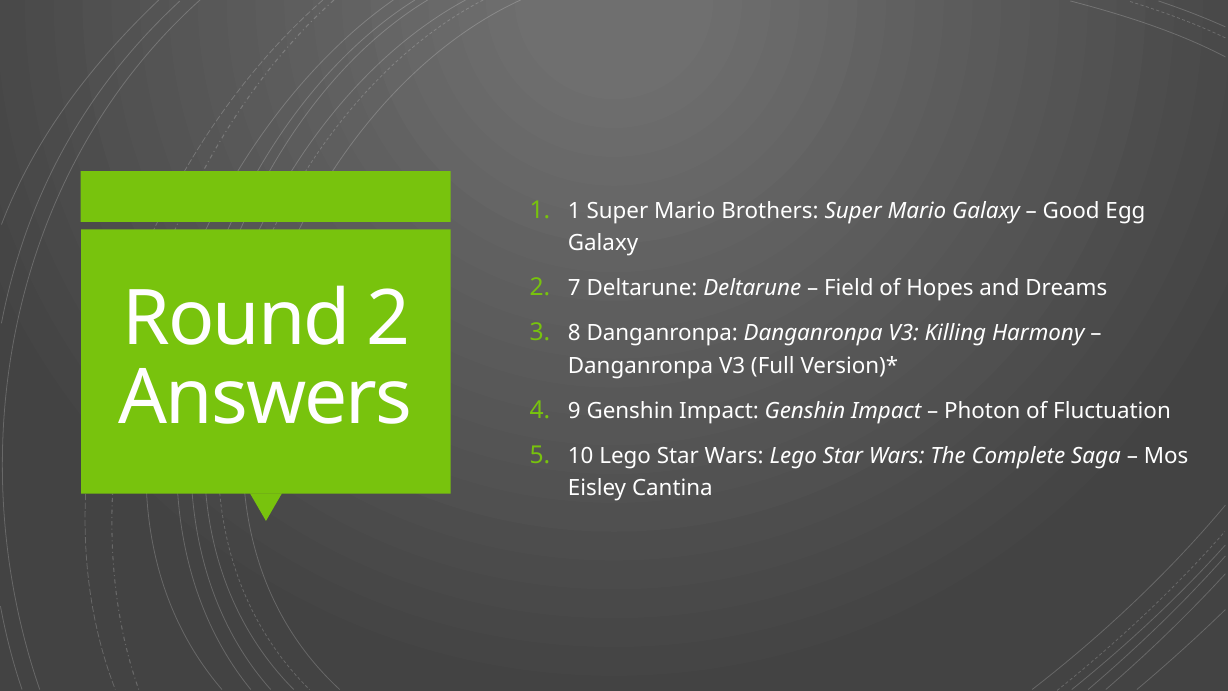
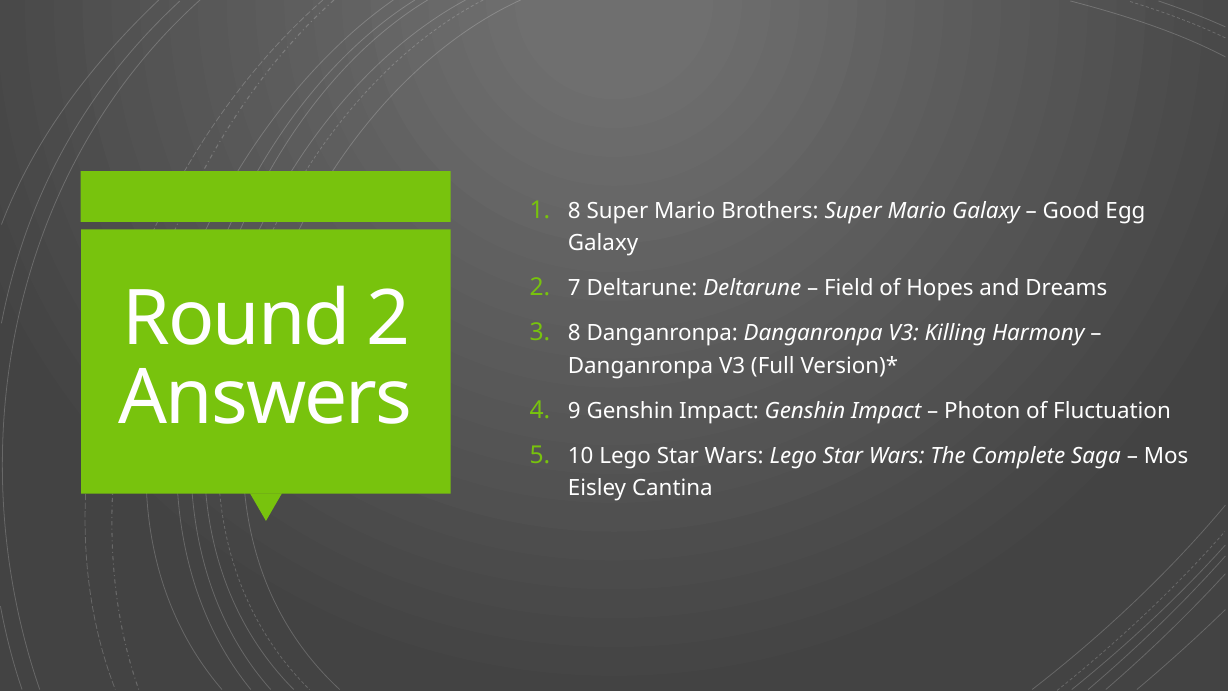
1: 1 -> 8 (574, 211)
